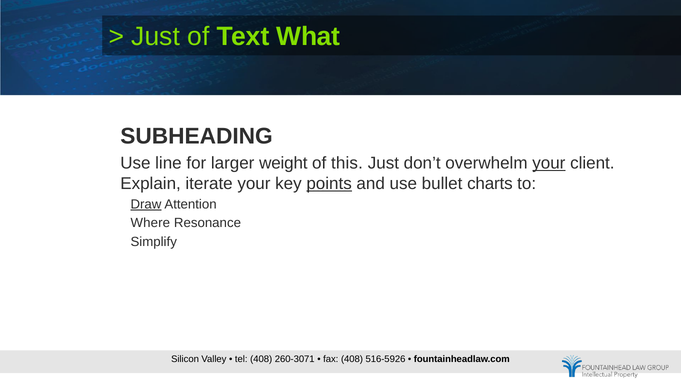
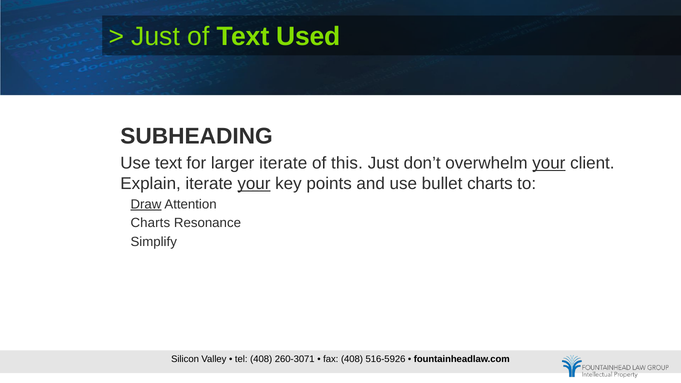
What: What -> Used (308, 37)
Use line: line -> text (169, 163)
larger weight: weight -> iterate (283, 163)
your underline: none -> present (254, 184)
points underline: present -> none (329, 184)
Where: Where -> Charts (150, 223)
